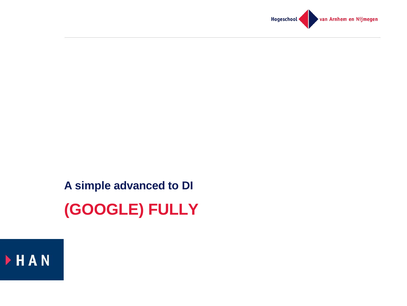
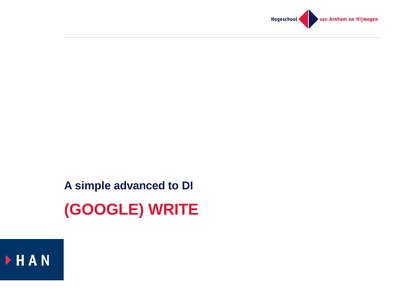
FULLY: FULLY -> WRITE (173, 209)
